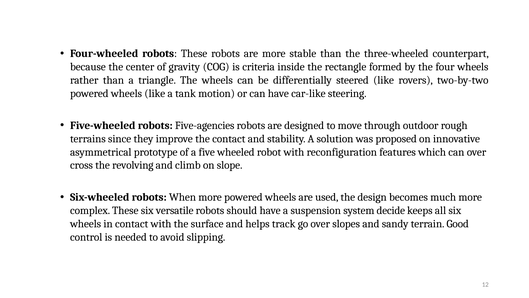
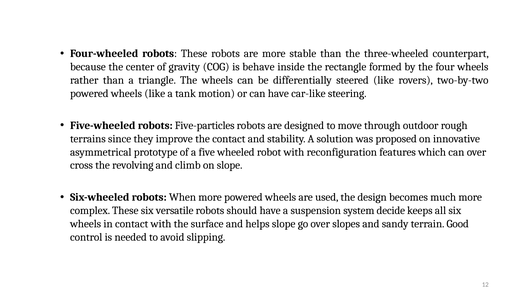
criteria: criteria -> behave (259, 67)
Five-agencies: Five-agencies -> Five-particles (205, 125)
helps track: track -> slope (284, 224)
